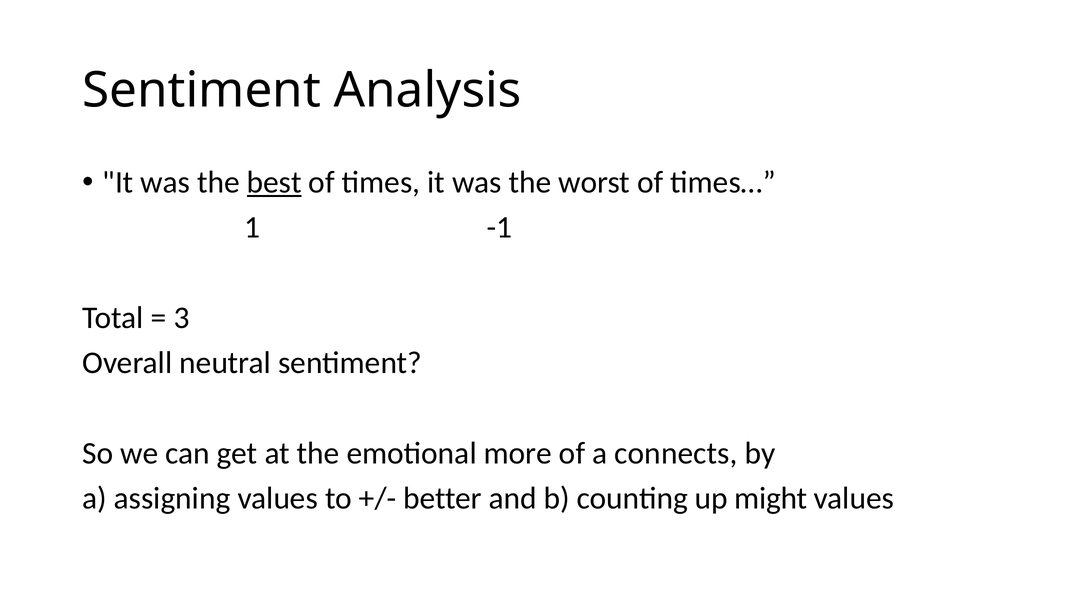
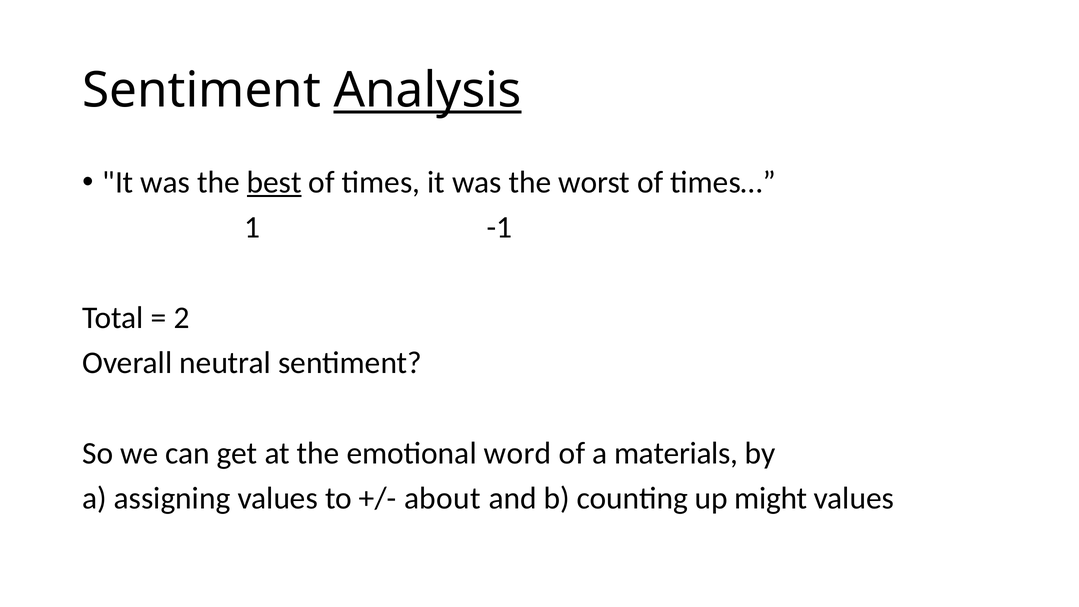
Analysis underline: none -> present (428, 91)
3: 3 -> 2 (181, 318)
more: more -> word (518, 453)
connects: connects -> materials (676, 453)
better: better -> about (442, 499)
